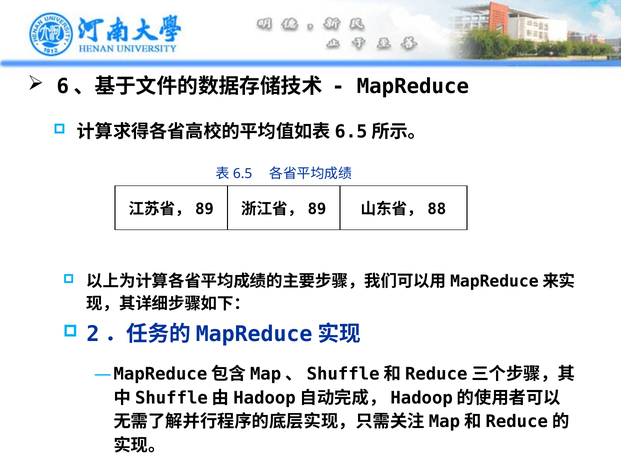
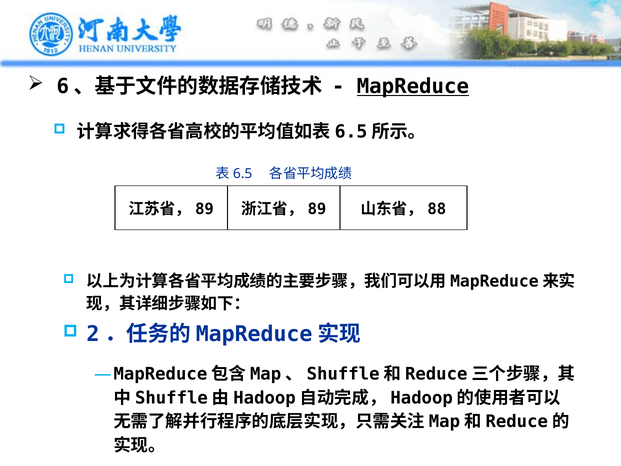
MapReduce underline: none -> present (413, 87)
